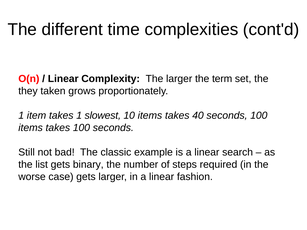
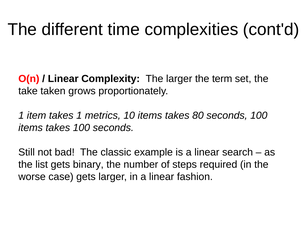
they: they -> take (28, 91)
slowest: slowest -> metrics (103, 116)
40: 40 -> 80 (198, 116)
